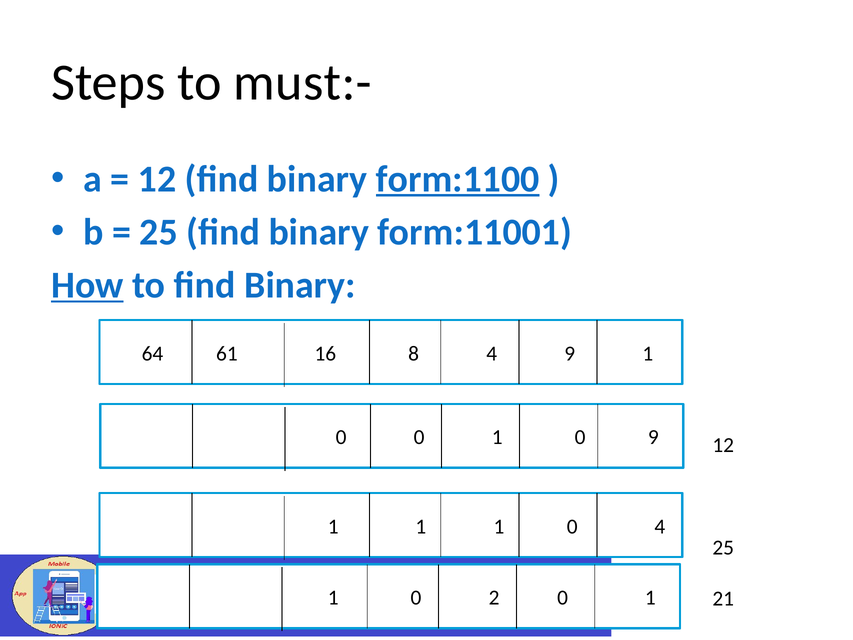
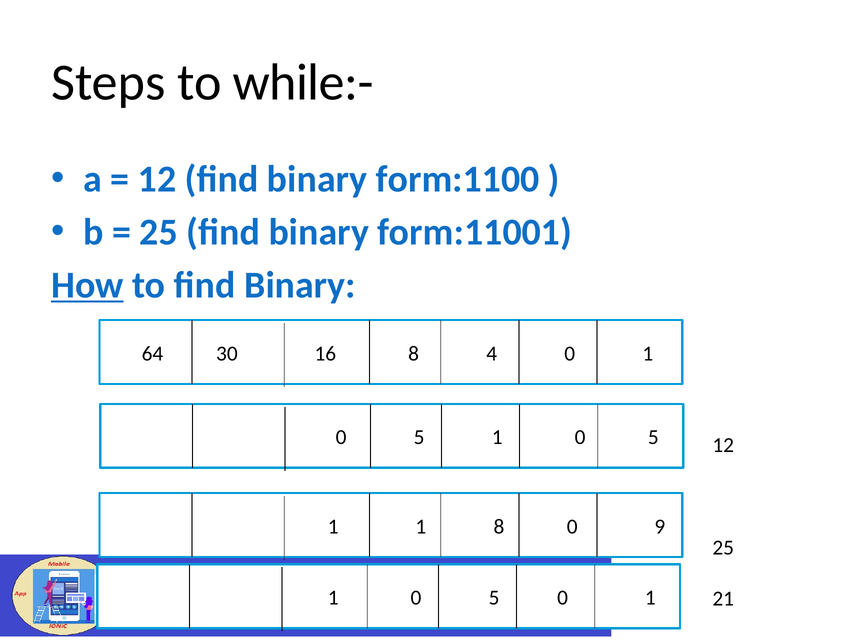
must:-: must:- -> while:- (303, 83)
form:1100 underline: present -> none (458, 179)
61: 61 -> 30 (227, 353)
4 9: 9 -> 0 (570, 353)
0: 0 -> 5 (419, 437)
9: 9 -> 5 (653, 437)
1 1 1: 1 -> 8 (499, 526)
0 4: 4 -> 9 (660, 526)
2: 2 -> 5 (494, 598)
